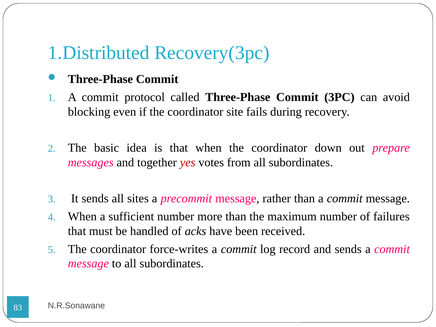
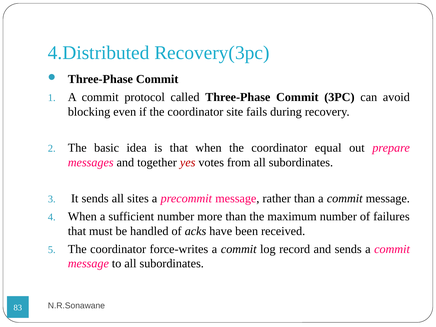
1.Distributed: 1.Distributed -> 4.Distributed (99, 53)
down: down -> equal (328, 148)
